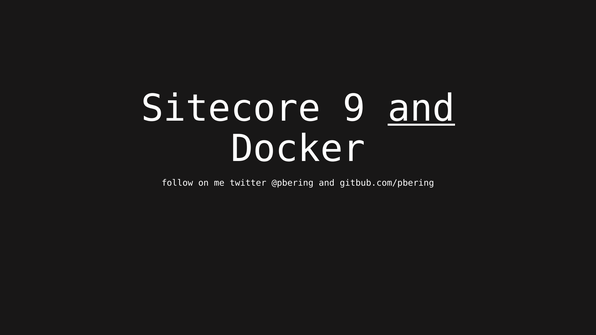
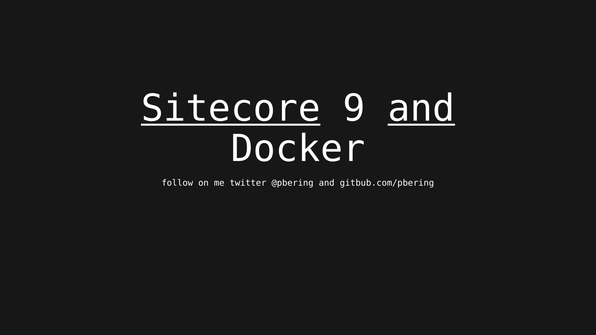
Sitecore underline: none -> present (231, 109)
